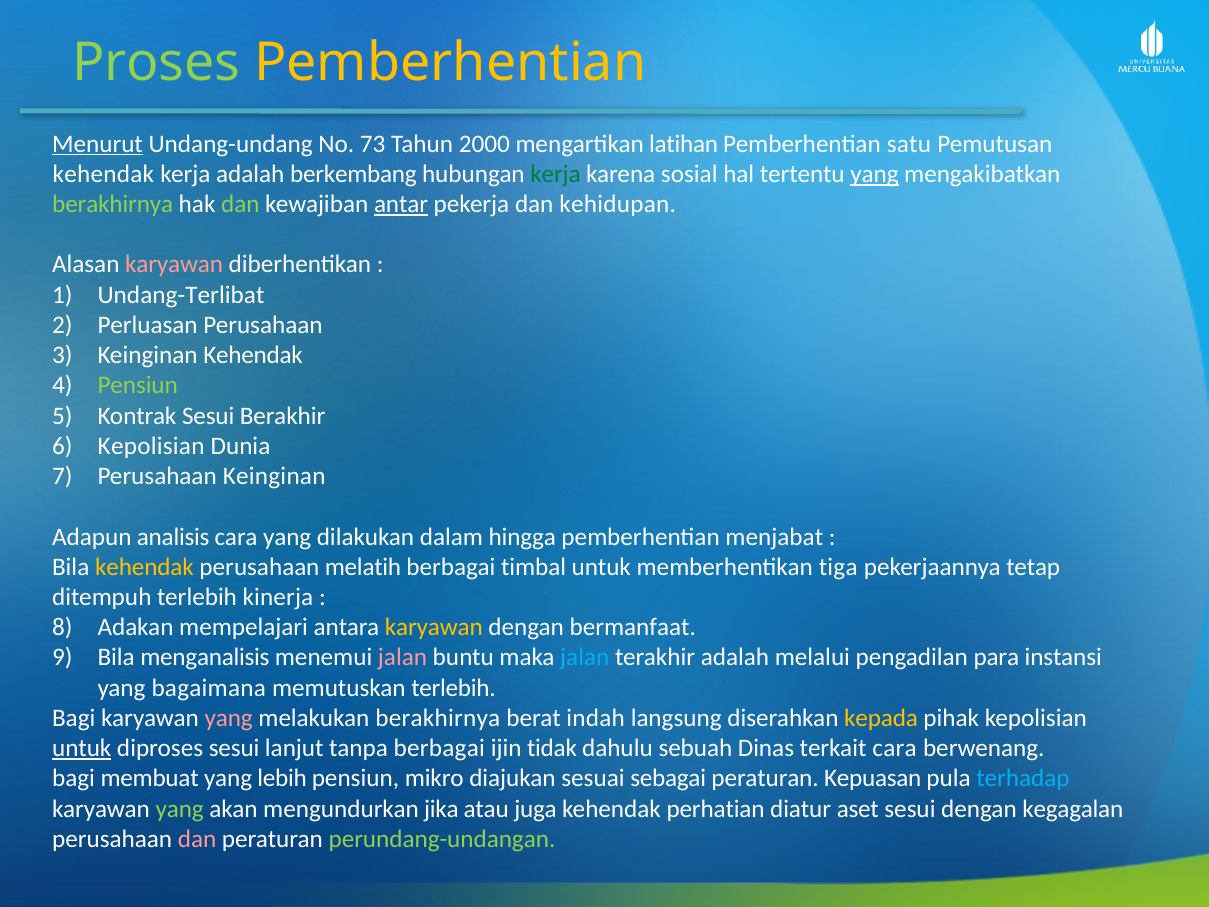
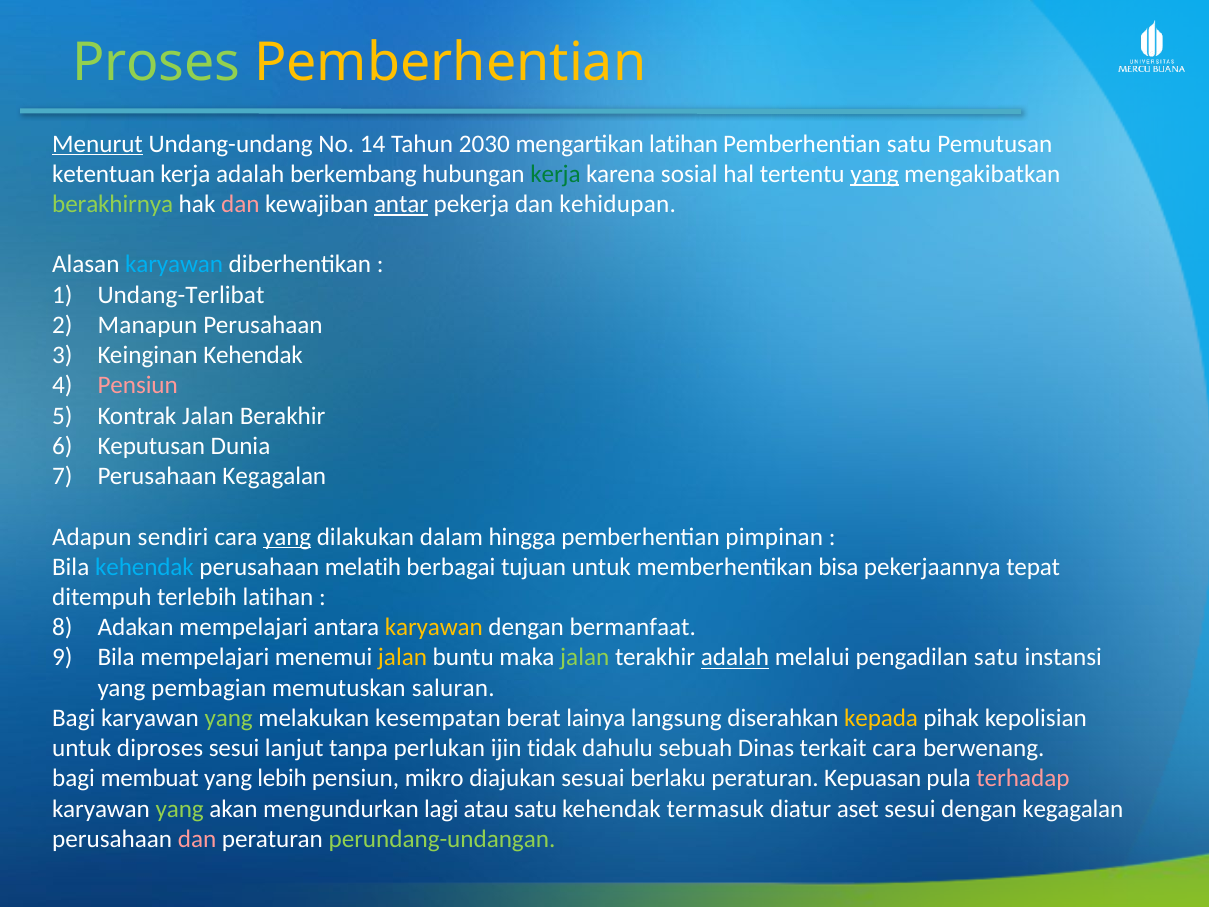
73: 73 -> 14 (373, 144)
2000: 2000 -> 2030 (484, 144)
kehendak: kehendak -> ketentuan (104, 174)
dan colour: light green -> pink (240, 204)
karyawan colour: pink -> light blue (174, 265)
Perluasan: Perluasan -> Manapun (147, 325)
Pensiun colour: light green -> pink (138, 385)
Kontrak Sesui: Sesui -> Jalan (208, 416)
Kepolisian: Kepolisian -> Keputusan (151, 446)
Perusahaan Keinginan: Keinginan -> Kegagalan (274, 476)
analisis: analisis -> sendiri (173, 537)
yang underline: none -> present (287, 537)
menjabat: menjabat -> pimpinan (774, 537)
kehendak colour: yellow -> light blue (144, 567)
timbal: timbal -> tujuan (534, 567)
tiga: tiga -> bisa (838, 567)
tetap: tetap -> tepat (1033, 567)
terlebih kinerja: kinerja -> latihan (278, 597)
Bila menganalisis: menganalisis -> mempelajari (205, 657)
jalan colour: pink -> yellow (403, 657)
jalan colour: light blue -> light green (585, 657)
adalah underline: none -> present (735, 657)
pengadilan para: para -> satu (996, 657)
bagaimana: bagaimana -> pembagian (209, 688)
memutuskan terlebih: terlebih -> saluran (453, 688)
yang colour: pink -> light green (229, 718)
melakukan berakhirnya: berakhirnya -> kesempatan (438, 718)
indah: indah -> lainya (596, 718)
untuk underline: present -> none (82, 748)
tanpa berbagai: berbagai -> perlukan (439, 748)
sebagai: sebagai -> berlaku (668, 778)
terhadap colour: light blue -> pink (1023, 778)
jika: jika -> lagi (441, 809)
atau juga: juga -> satu (536, 809)
perhatian: perhatian -> termasuk (715, 809)
